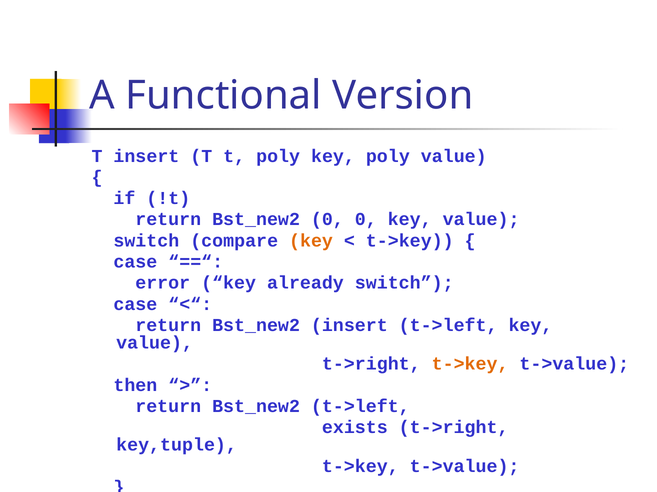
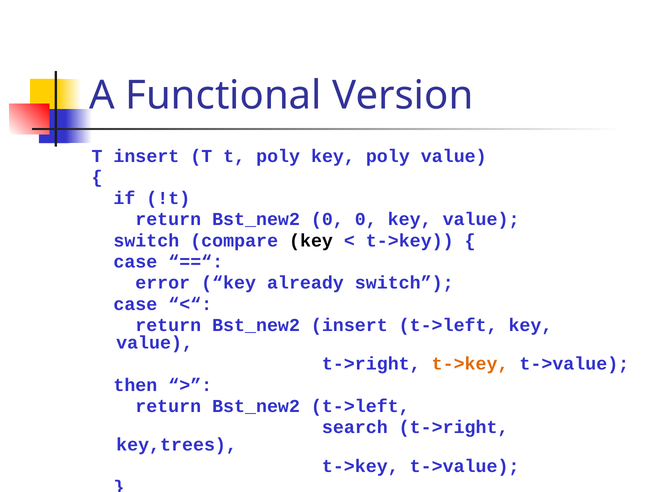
key colour: orange -> black (311, 241)
exists: exists -> search (355, 428)
key,tuple: key,tuple -> key,trees (177, 446)
